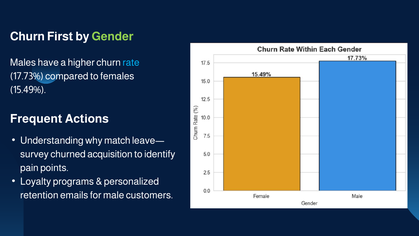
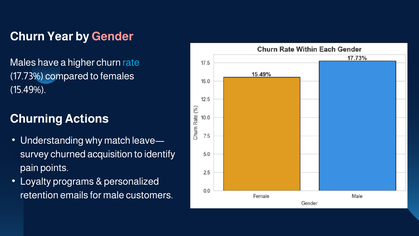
First: First -> Year (60, 36)
Gender colour: light green -> pink (113, 36)
Frequent: Frequent -> Churning (36, 119)
